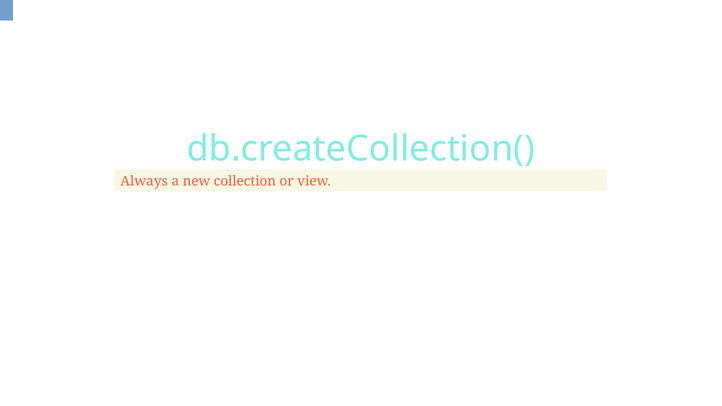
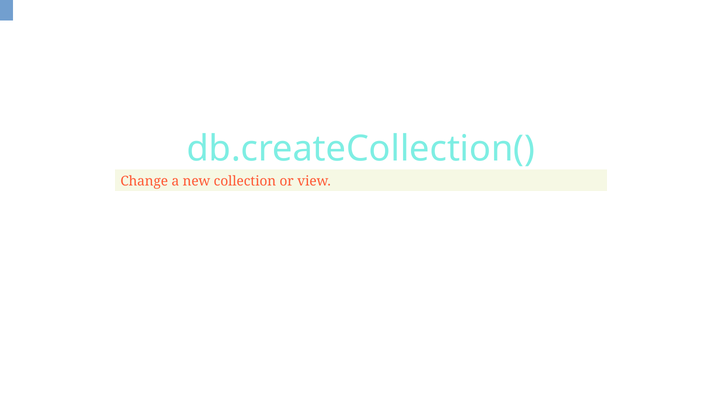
Always: Always -> Change (144, 181)
